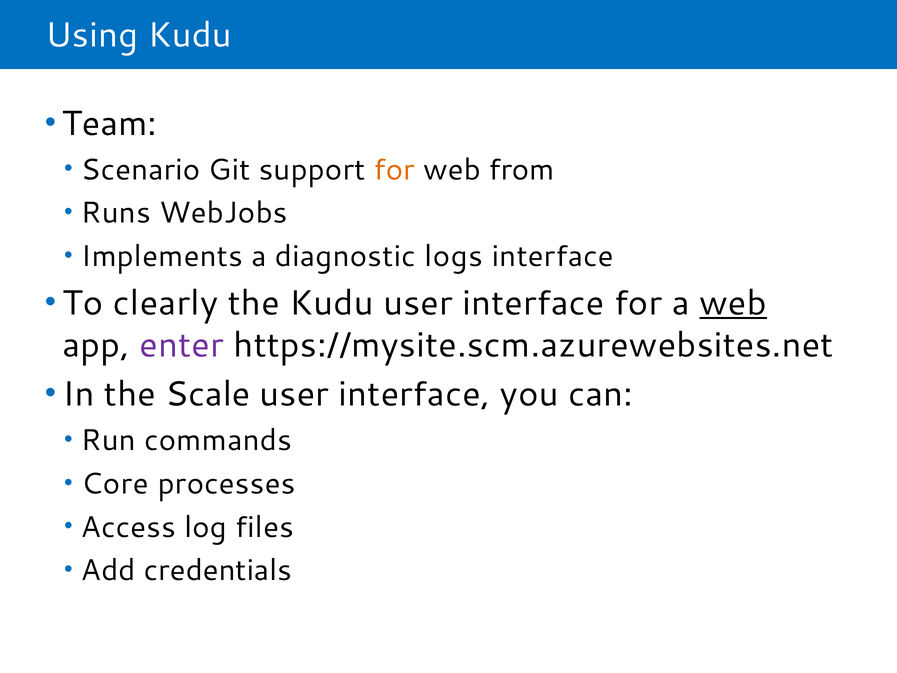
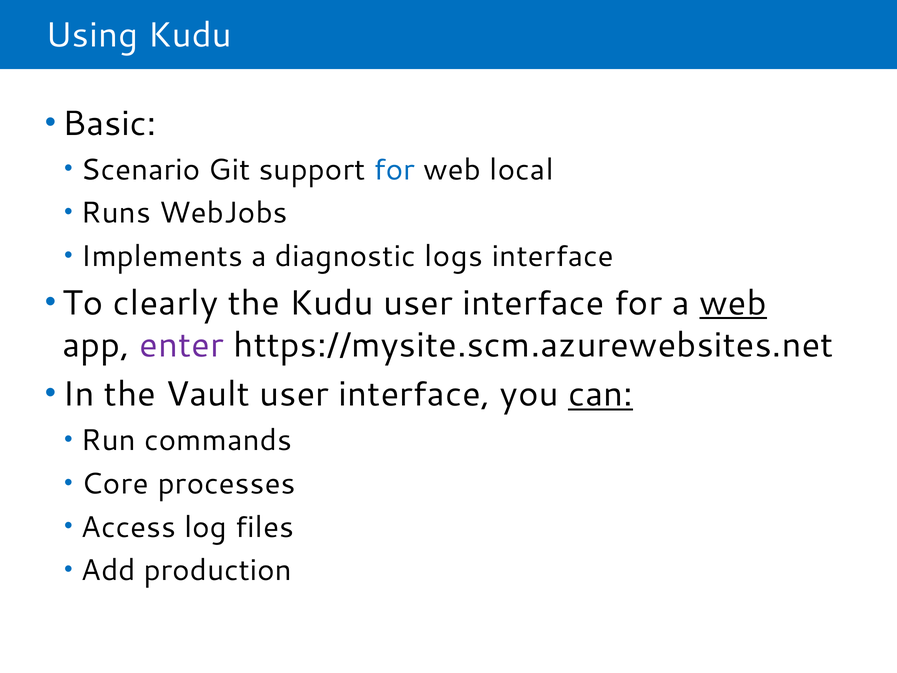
Team: Team -> Basic (109, 124)
for colour: orange -> blue (394, 170)
from: from -> local (522, 170)
Scale: Scale -> Vault (208, 394)
can underline: none -> present (601, 394)
credentials: credentials -> production (218, 570)
